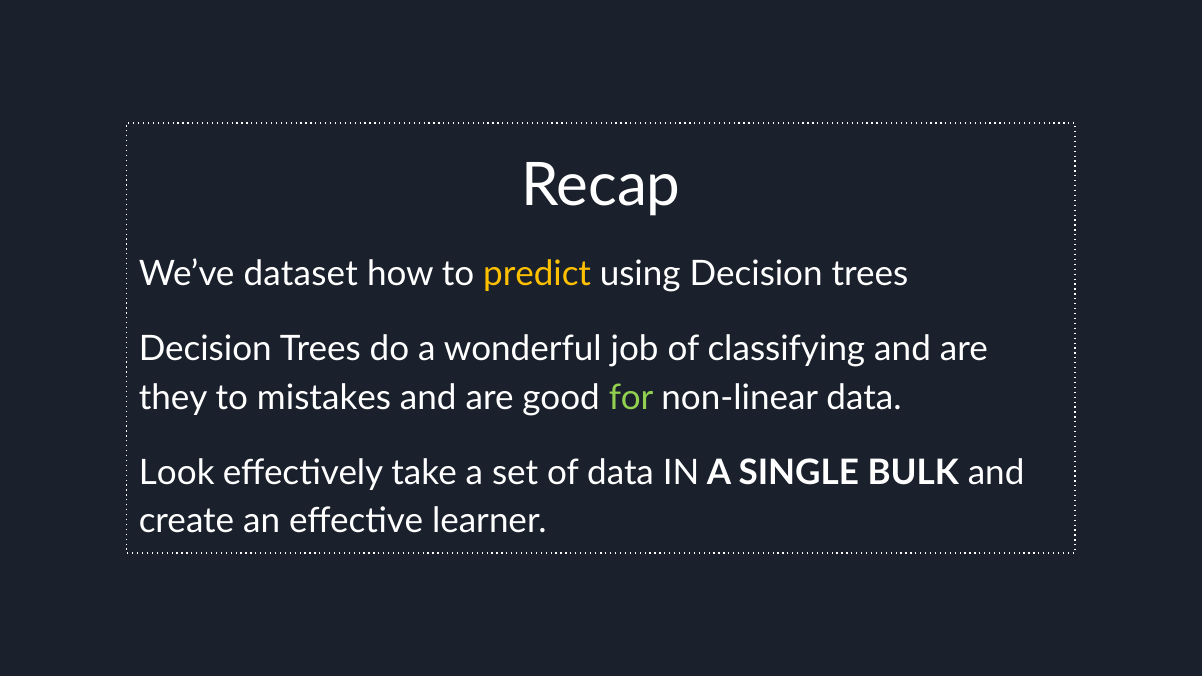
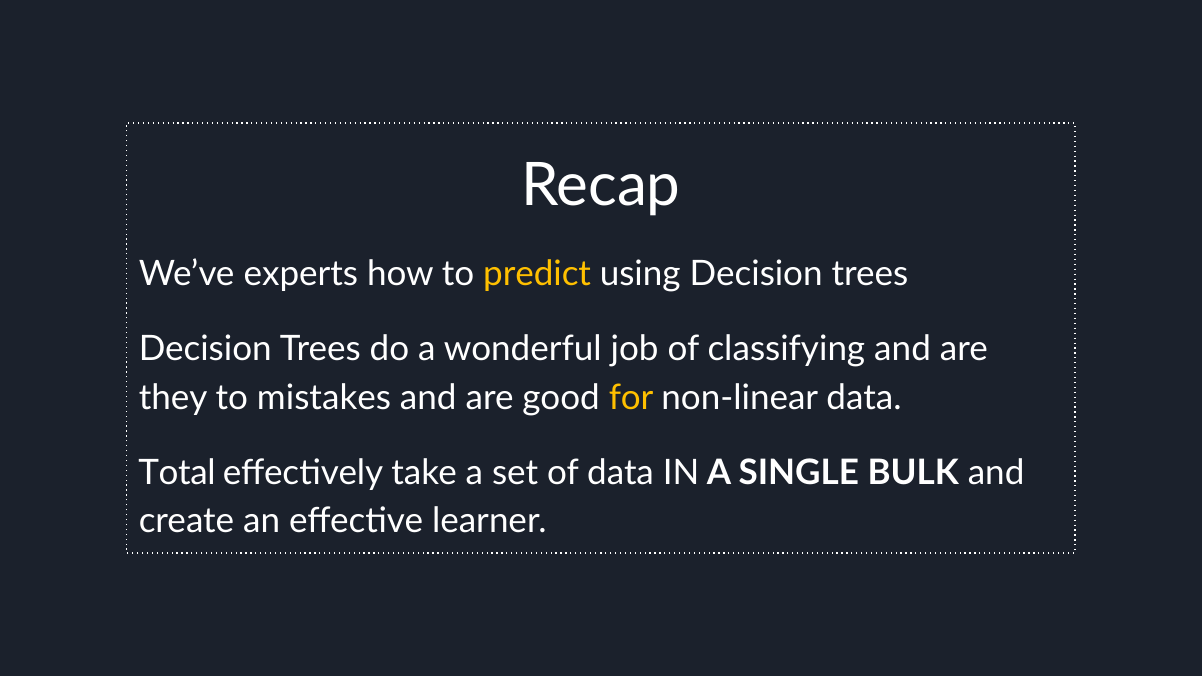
dataset: dataset -> experts (301, 274)
for colour: light green -> yellow (631, 398)
Look: Look -> Total (177, 473)
